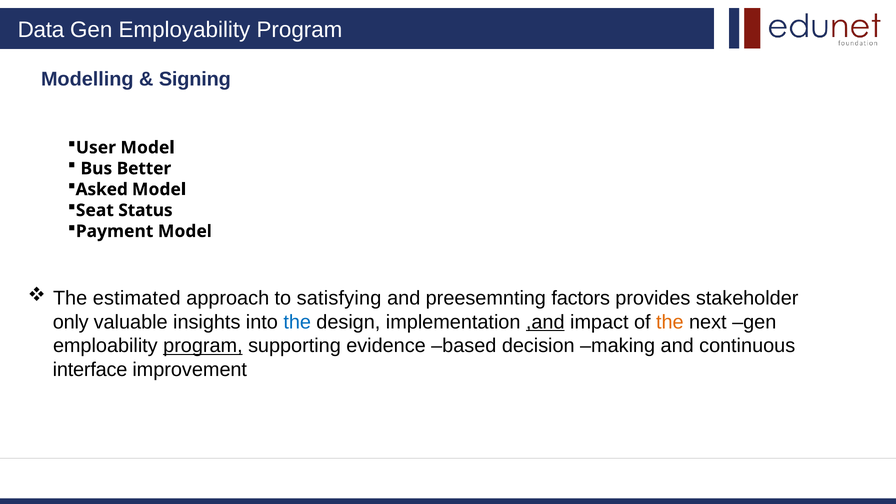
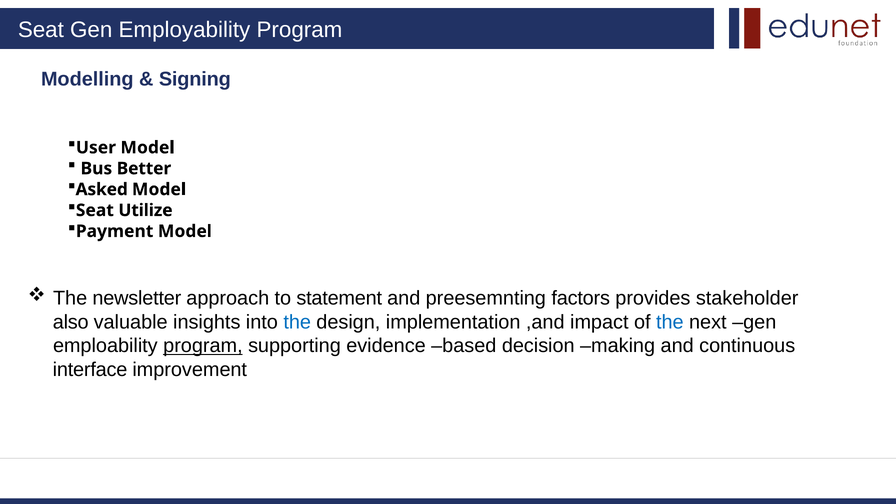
Data: Data -> Seat (41, 30)
Status: Status -> Utilize (145, 210)
estimated: estimated -> newsletter (137, 298)
satisfying: satisfying -> statement (339, 298)
only: only -> also (71, 322)
,and underline: present -> none (545, 322)
the colour: orange -> blue (670, 322)
